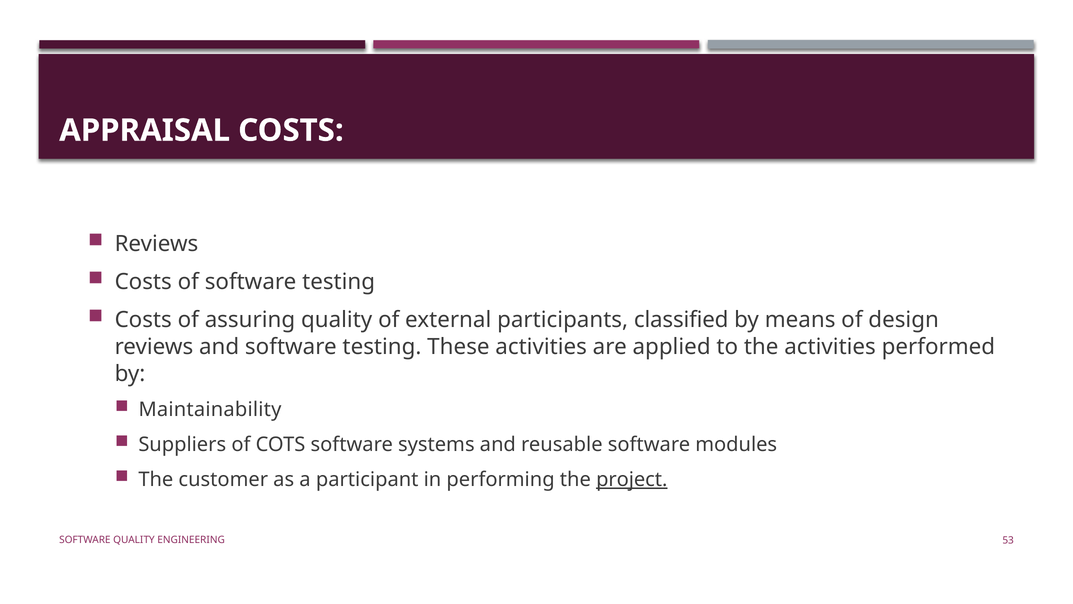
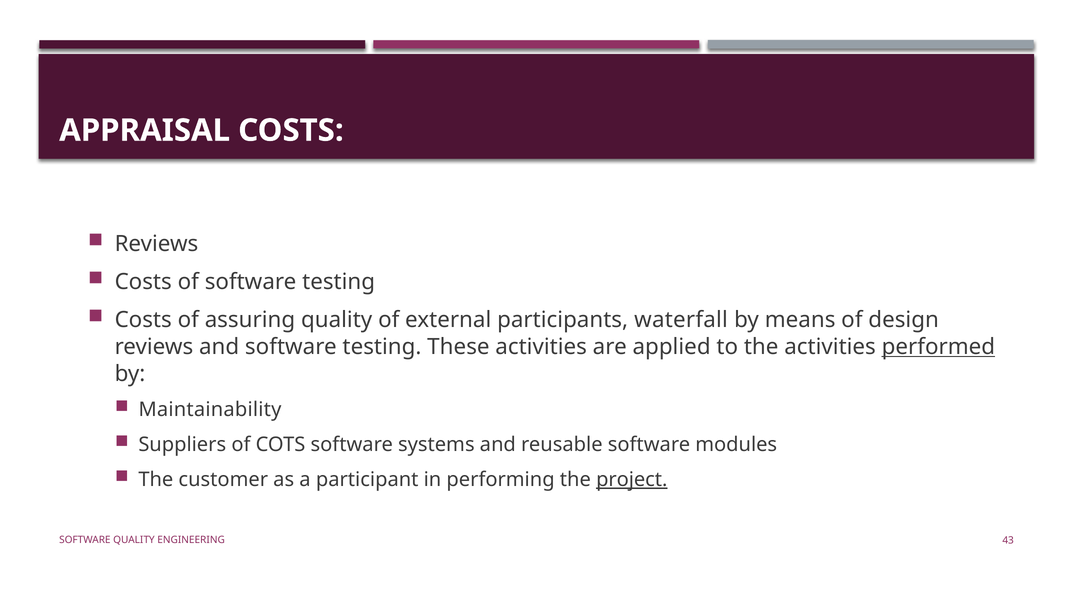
classified: classified -> waterfall (681, 320)
performed underline: none -> present (938, 347)
53: 53 -> 43 (1008, 540)
